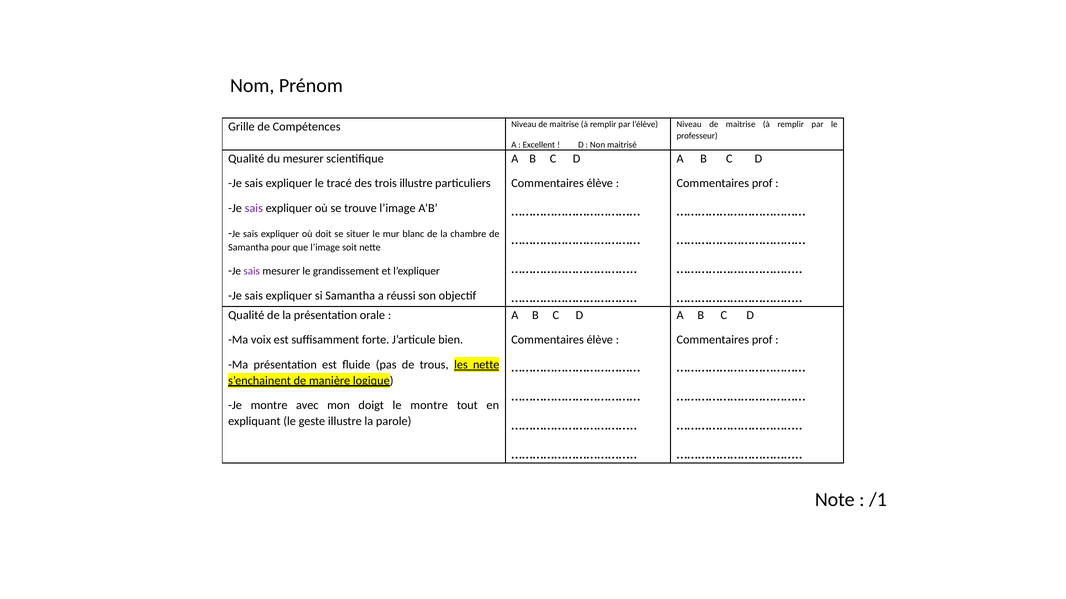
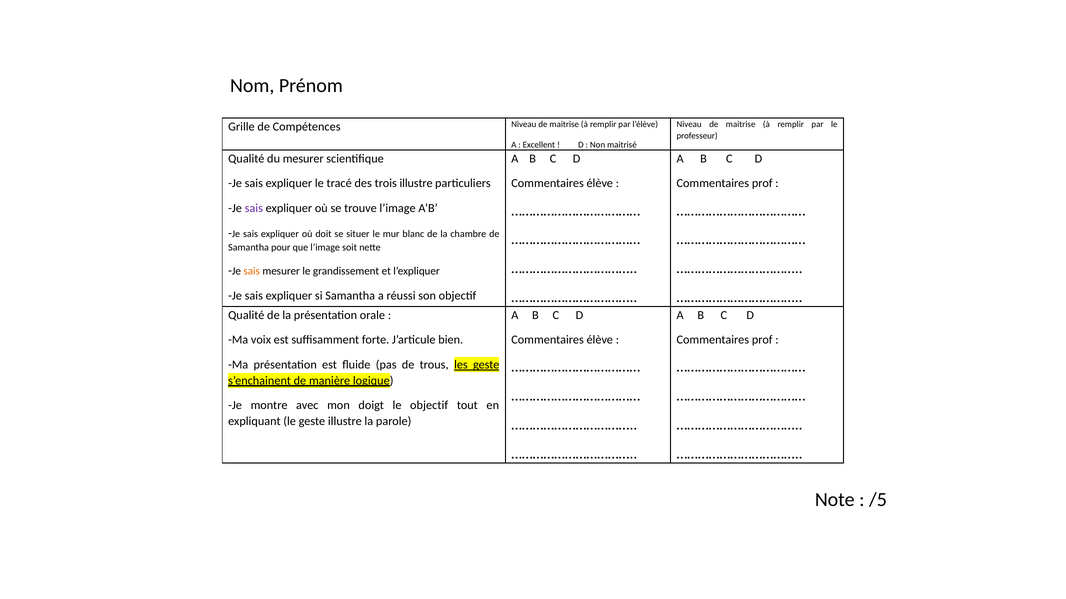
sais colour: purple -> orange (252, 271)
les nette: nette -> geste (486, 365)
le montre: montre -> objectif (429, 406)
/1: /1 -> /5 (878, 500)
